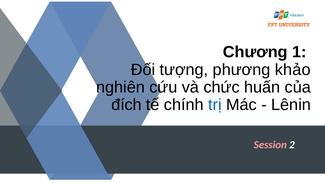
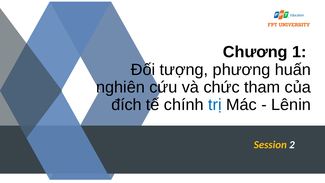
khảo: khảo -> huấn (293, 70)
huấn: huấn -> tham (262, 87)
Session colour: pink -> yellow (270, 145)
